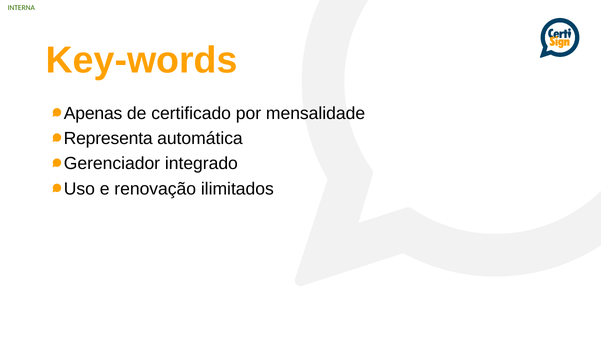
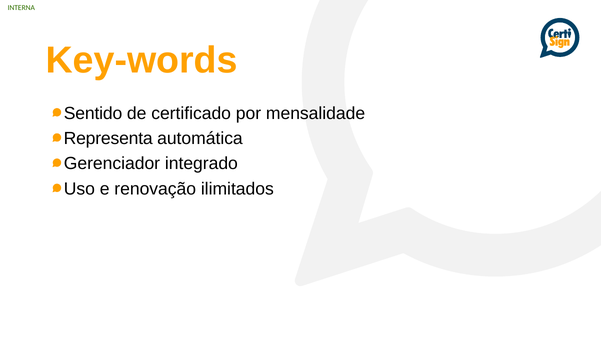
Apenas: Apenas -> Sentido (93, 113)
